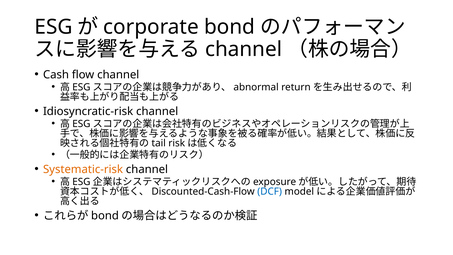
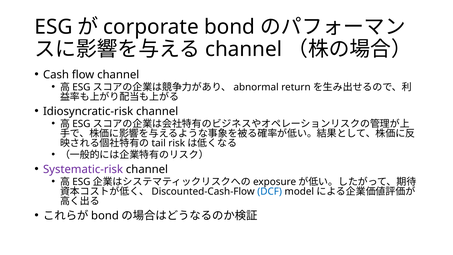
Systematic-risk colour: orange -> purple (83, 169)
